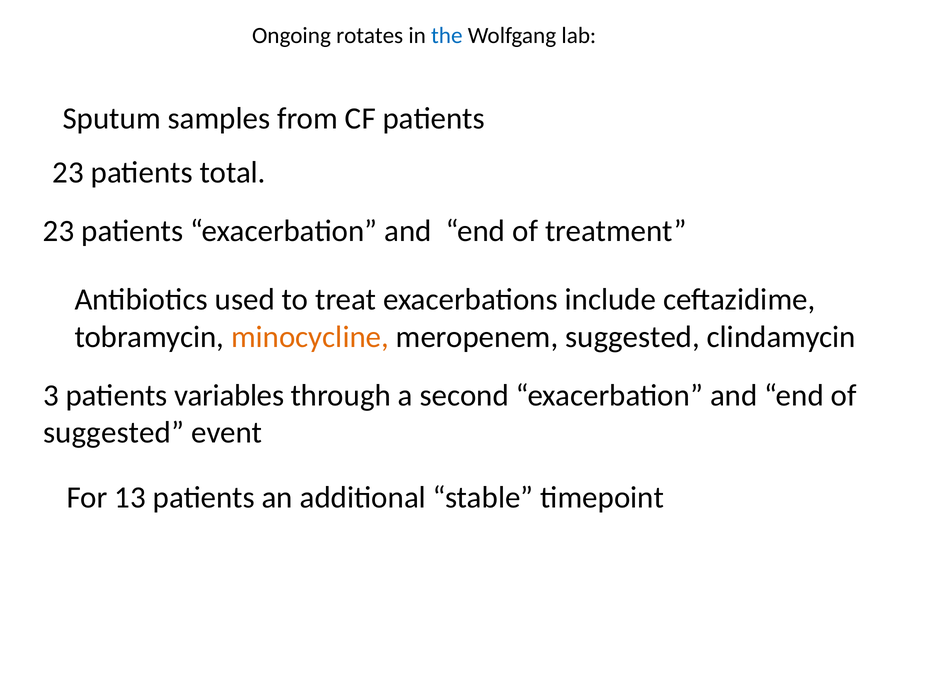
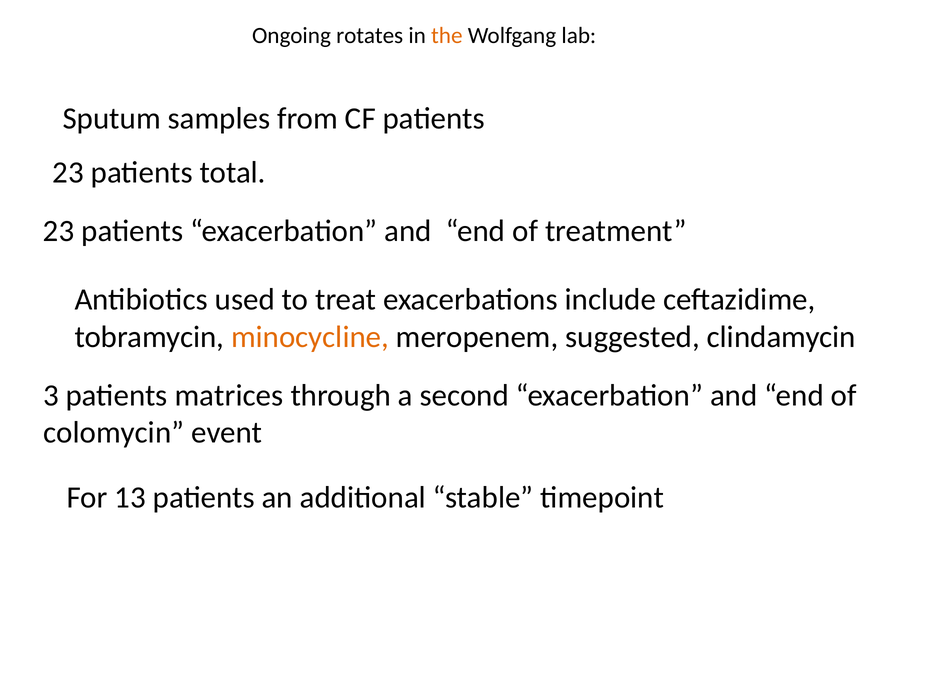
the colour: blue -> orange (447, 36)
variables: variables -> matrices (229, 395)
suggested: suggested -> colomycin (114, 432)
